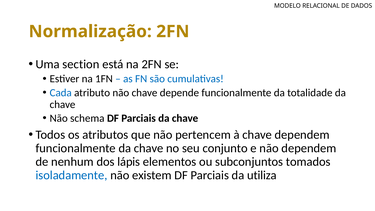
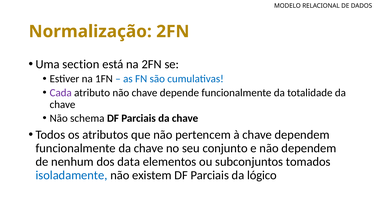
Cada colour: blue -> purple (61, 93)
lápis: lápis -> data (129, 162)
utiliza: utiliza -> lógico (262, 175)
